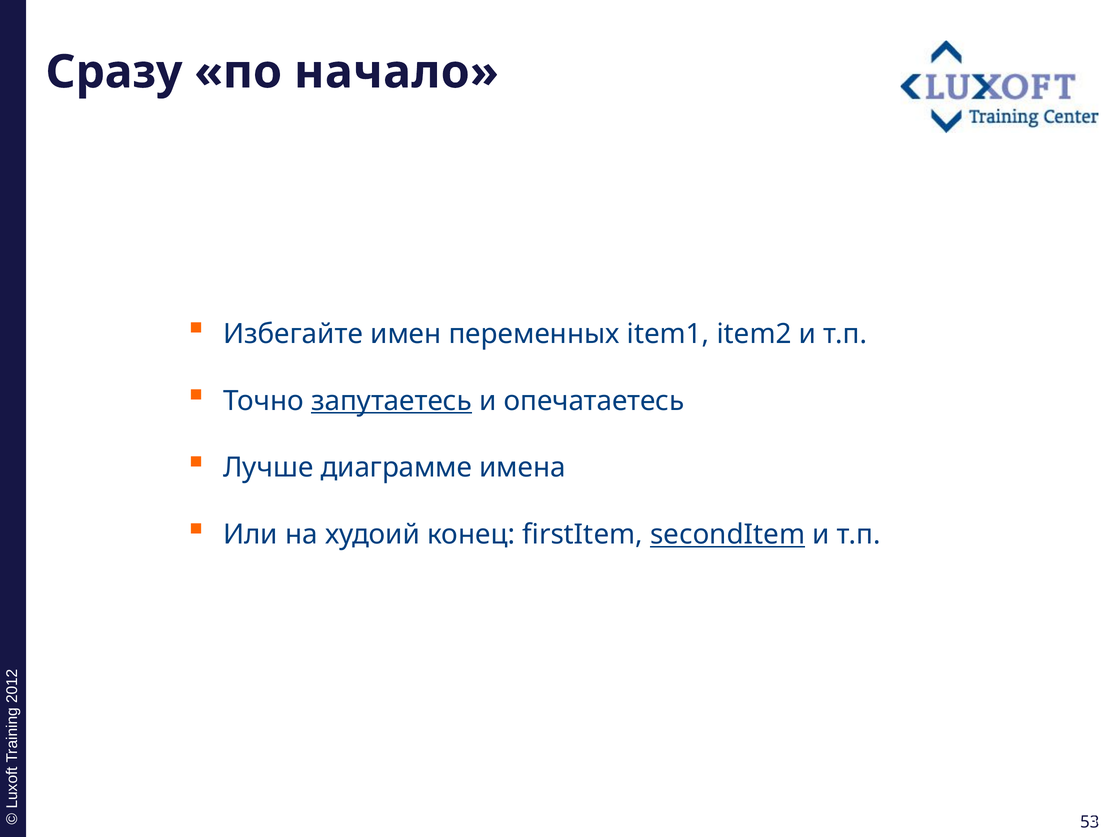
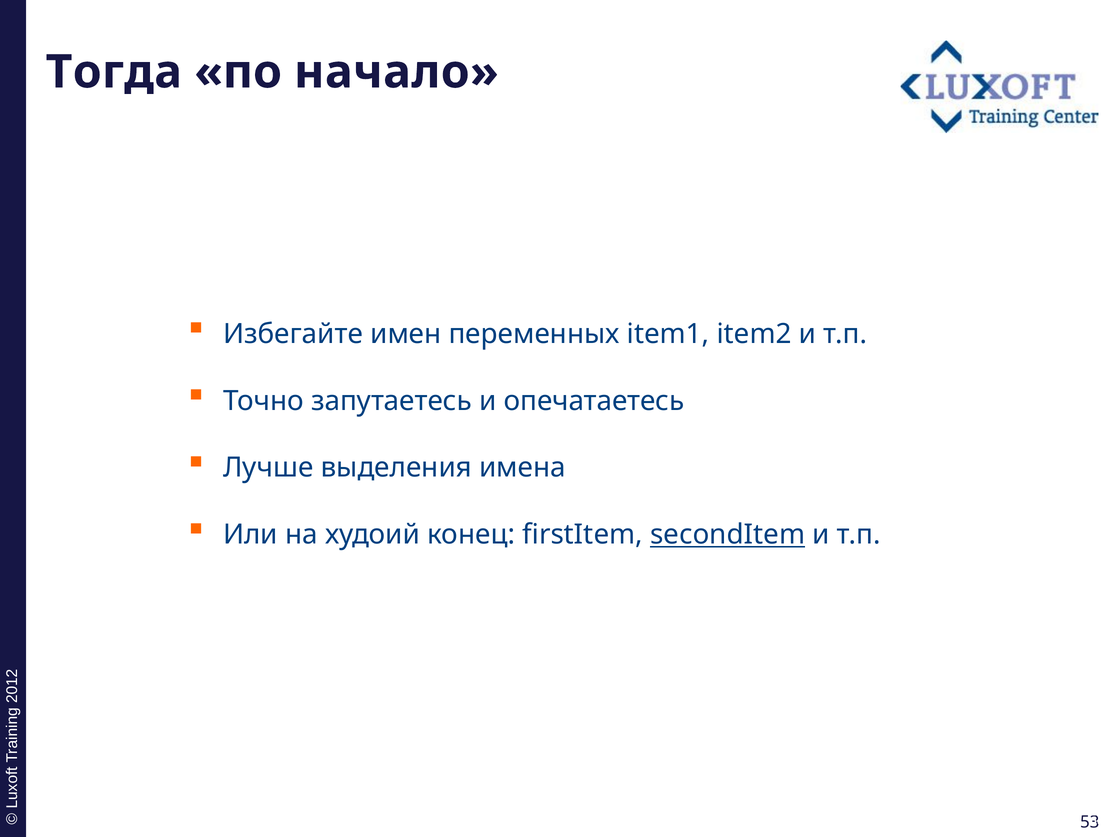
Сразу: Сразу -> Тогда (114, 72)
запутаетесь underline: present -> none (391, 401)
диаграмме: диаграмме -> выделения (396, 468)
